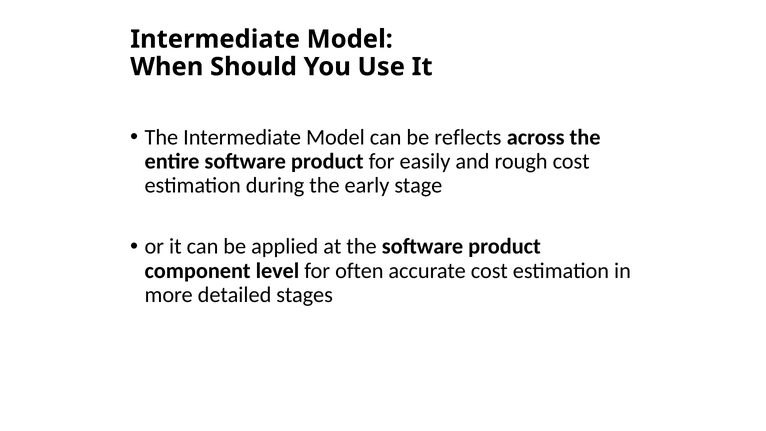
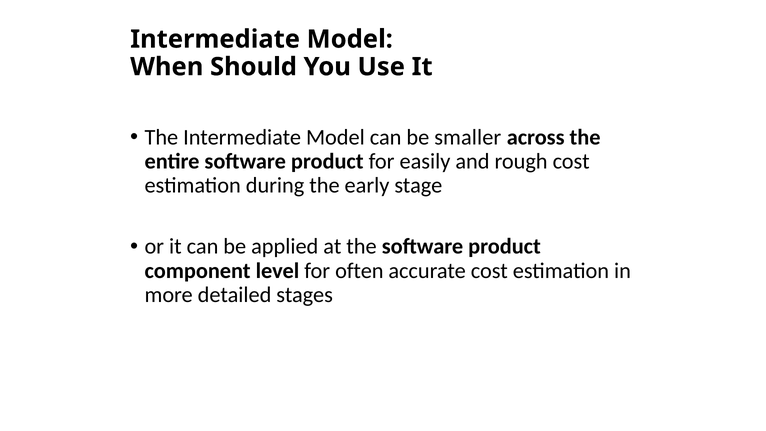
reflects: reflects -> smaller (468, 137)
